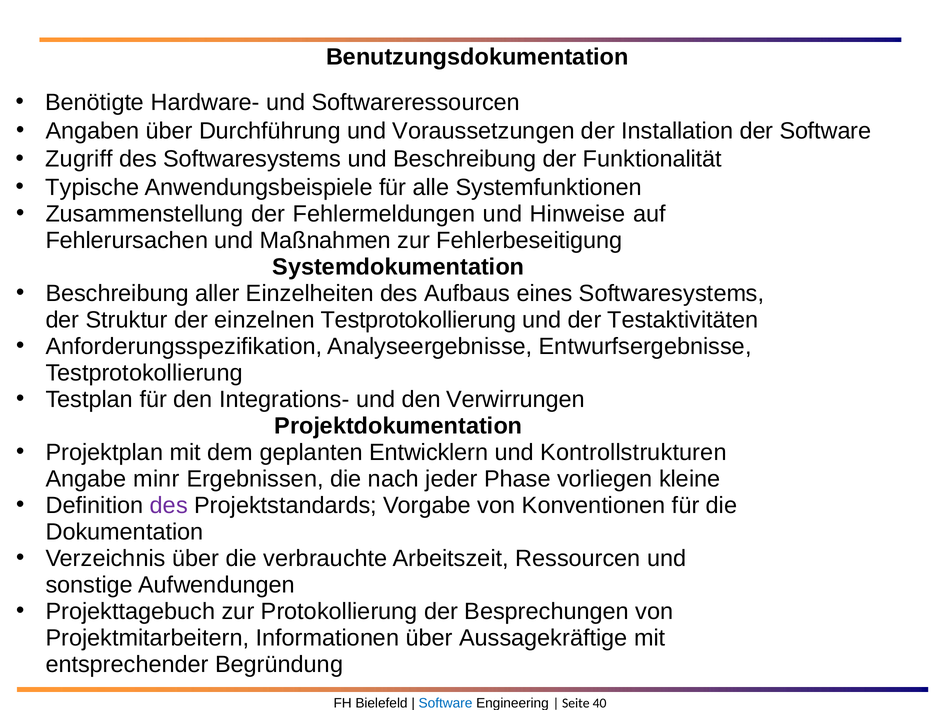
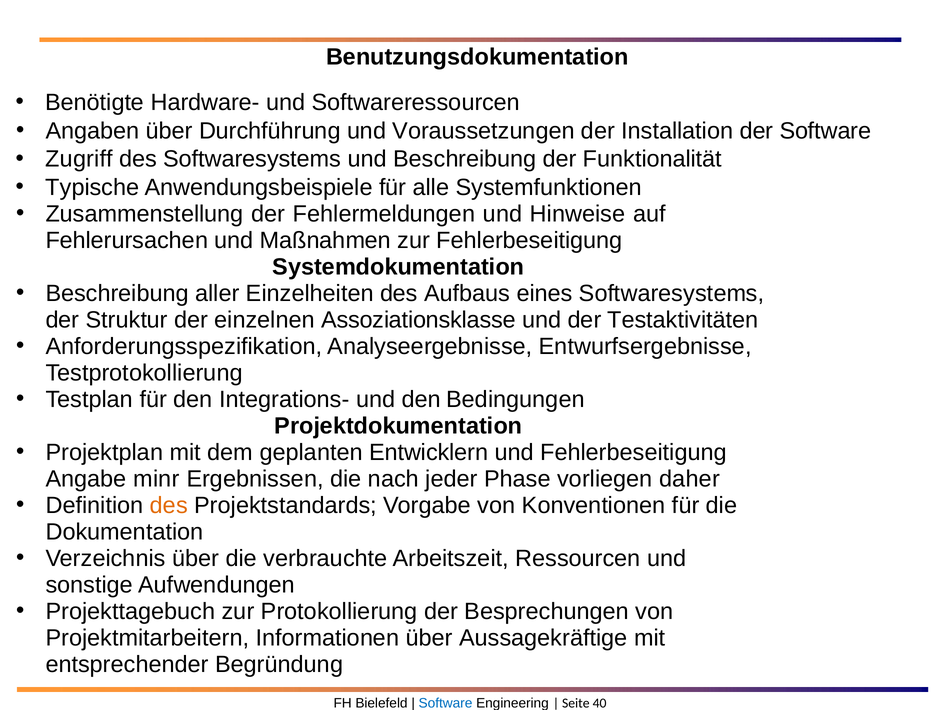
einzelnen Testprotokollierung: Testprotokollierung -> Assoziationsklasse (418, 320)
Verwirrungen: Verwirrungen -> Bedingungen (515, 399)
und Kontrollstrukturen: Kontrollstrukturen -> Fehlerbeseitigung (634, 452)
kleine: kleine -> daher (690, 479)
des colour: purple -> orange (169, 505)
